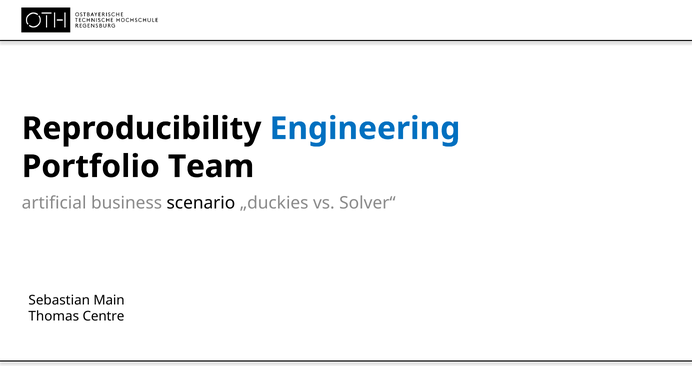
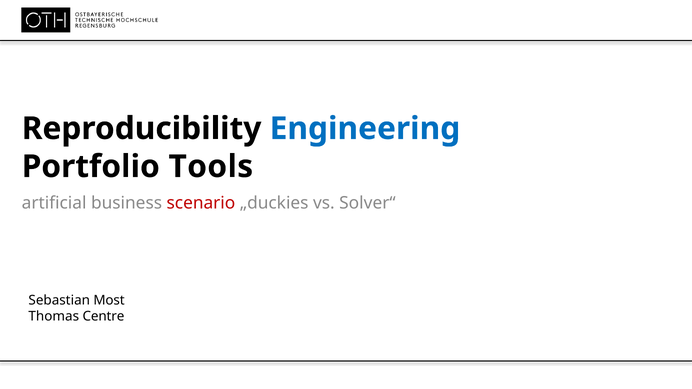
Team: Team -> Tools (211, 167)
scenario colour: black -> red (201, 203)
Main: Main -> Most (109, 300)
